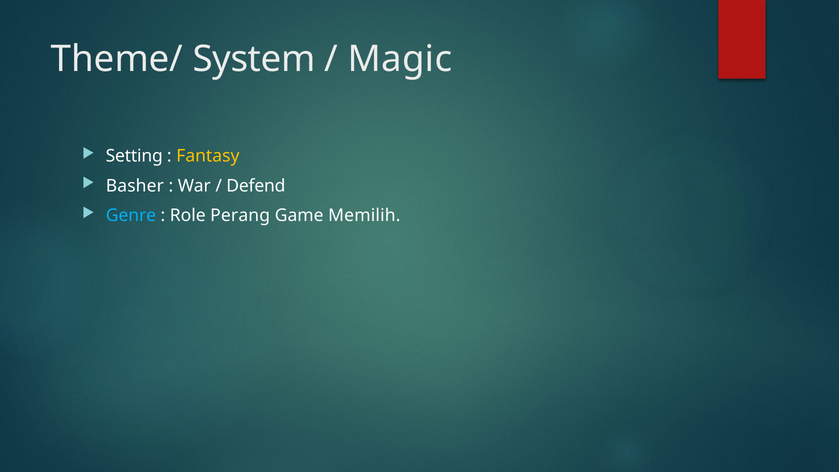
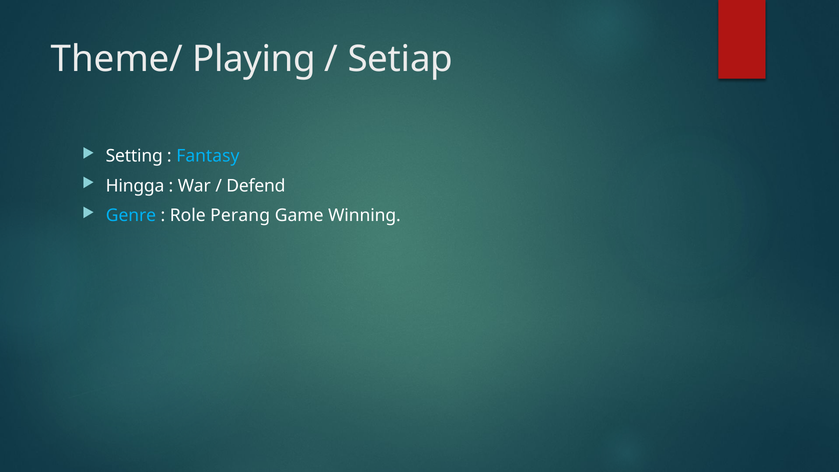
System: System -> Playing (254, 59)
Magic: Magic -> Setiap (400, 59)
Fantasy colour: yellow -> light blue (208, 156)
Basher: Basher -> Hingga (135, 186)
Memilih: Memilih -> Winning (364, 216)
